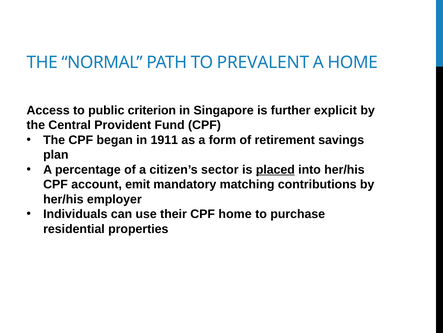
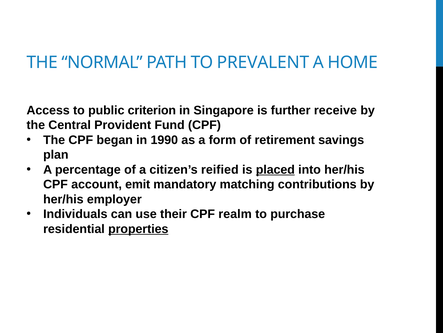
explicit: explicit -> receive (335, 110)
1911: 1911 -> 1990 (164, 140)
sector: sector -> reified (220, 169)
CPF home: home -> realm (235, 214)
properties underline: none -> present (138, 228)
